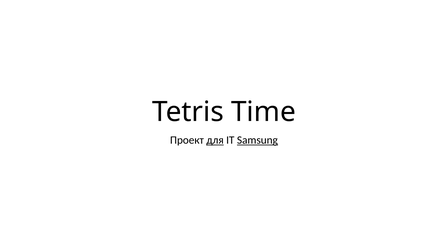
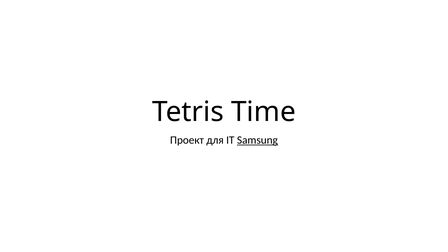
для underline: present -> none (215, 140)
